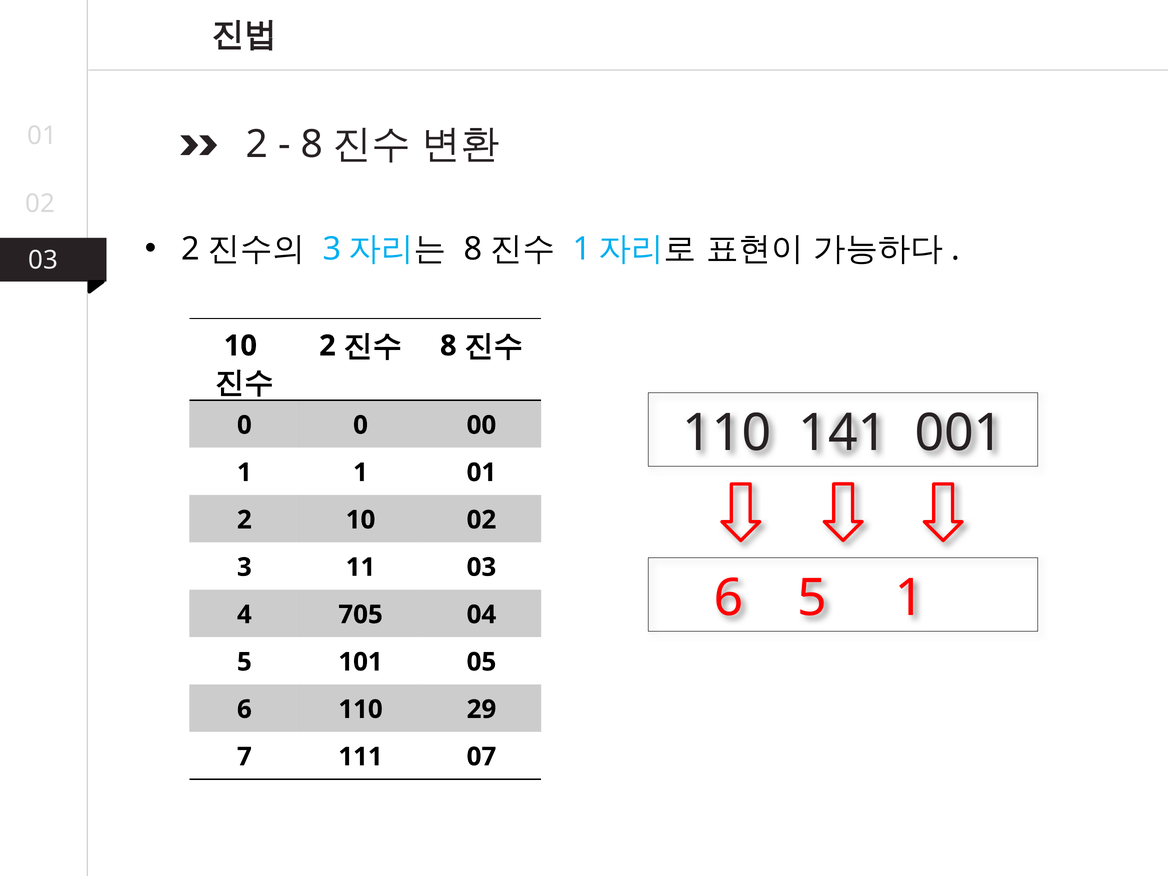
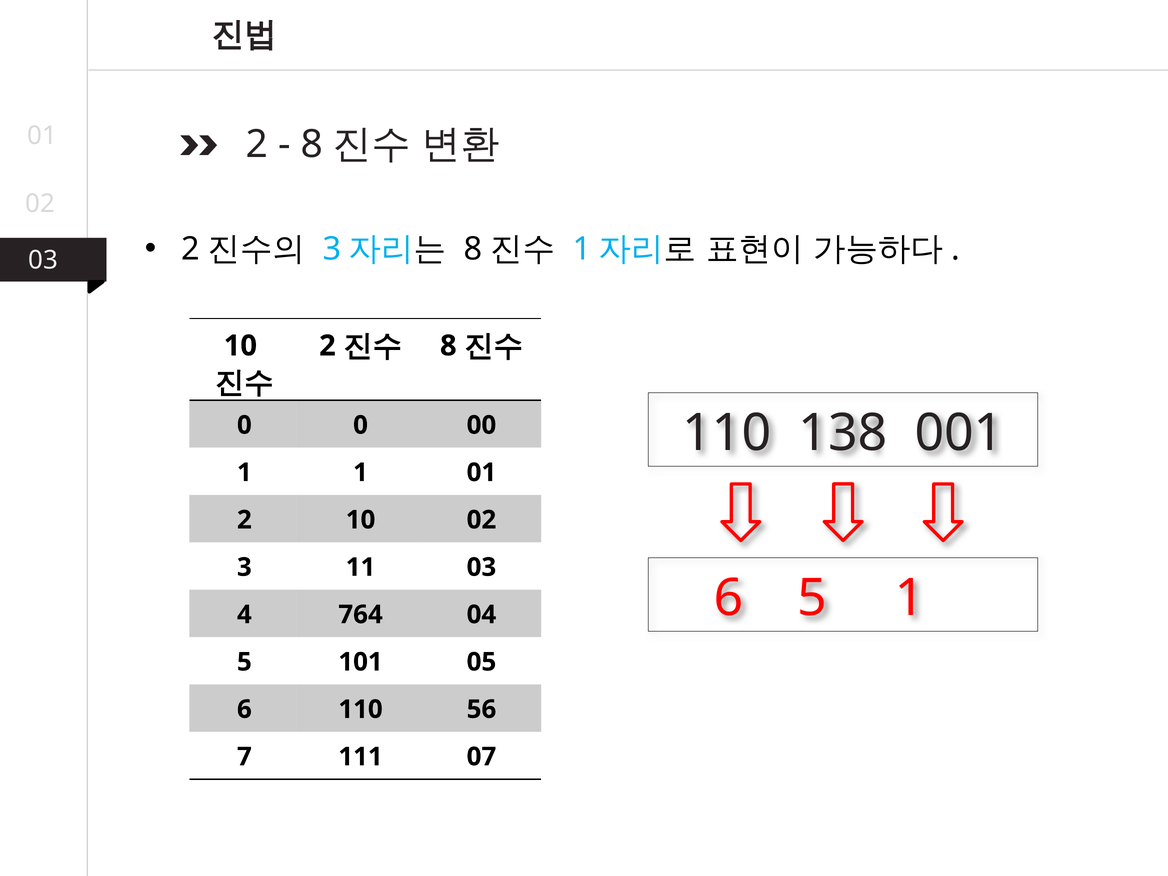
141: 141 -> 138 (843, 433)
705: 705 -> 764 (361, 615)
29: 29 -> 56 (481, 709)
